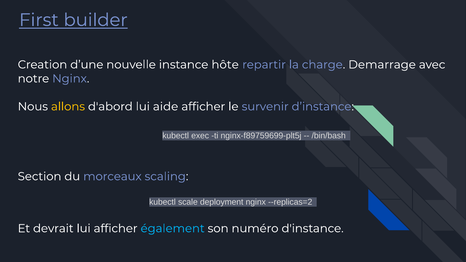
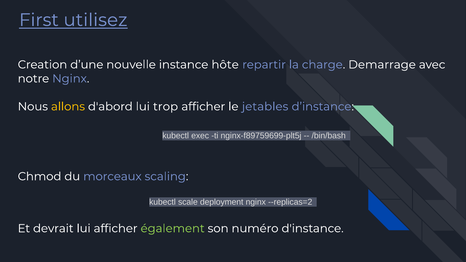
builder: builder -> utilisez (95, 20)
aide: aide -> trop (166, 107)
survenir: survenir -> jetables (265, 107)
Section: Section -> Chmod (40, 177)
également colour: light blue -> light green (173, 229)
